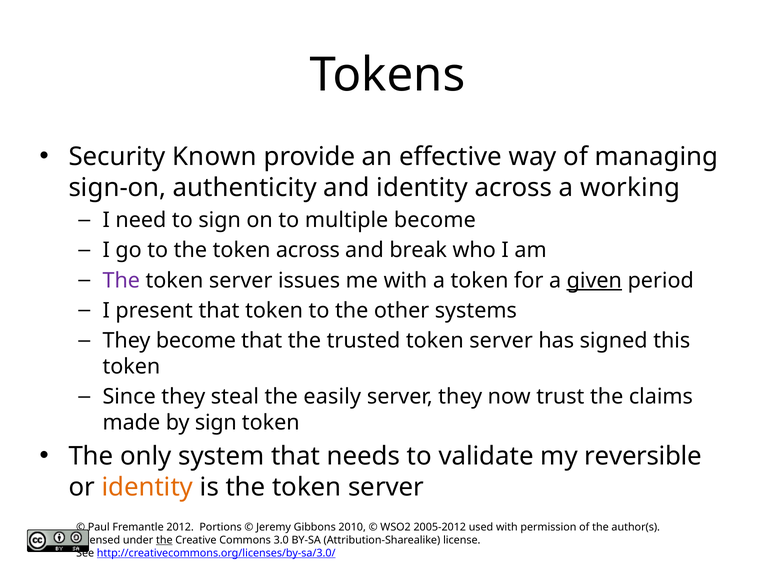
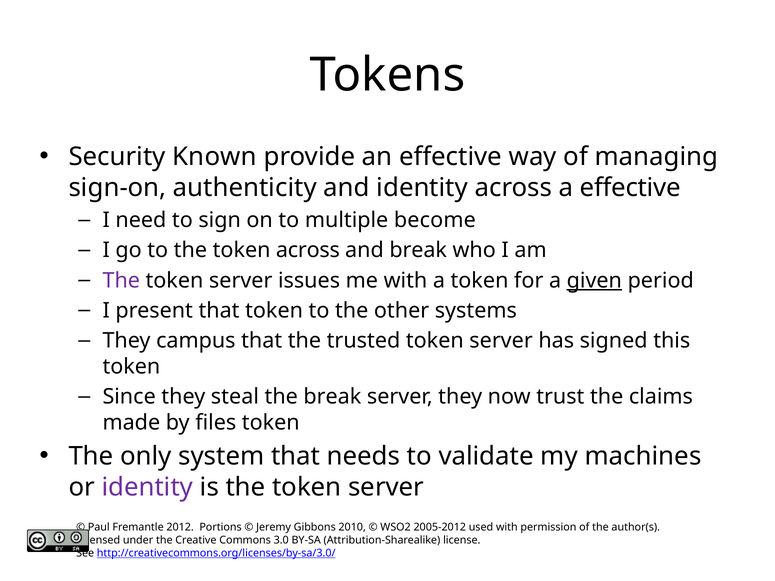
a working: working -> effective (630, 188)
They become: become -> campus (196, 341)
the easily: easily -> break (332, 397)
by sign: sign -> files (216, 423)
reversible: reversible -> machines (643, 457)
identity colour: orange -> purple (147, 488)
the underline: present -> none (164, 540)
